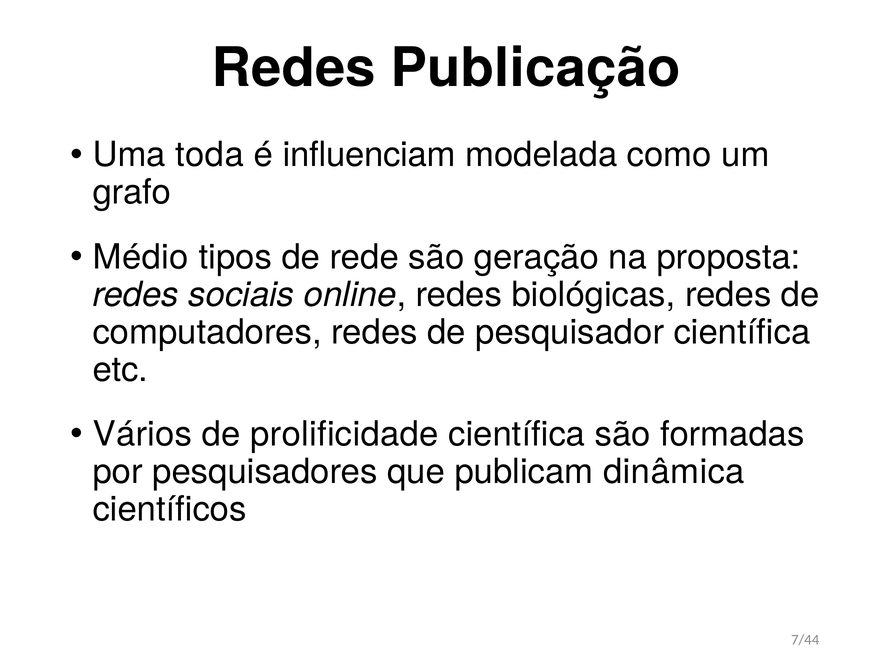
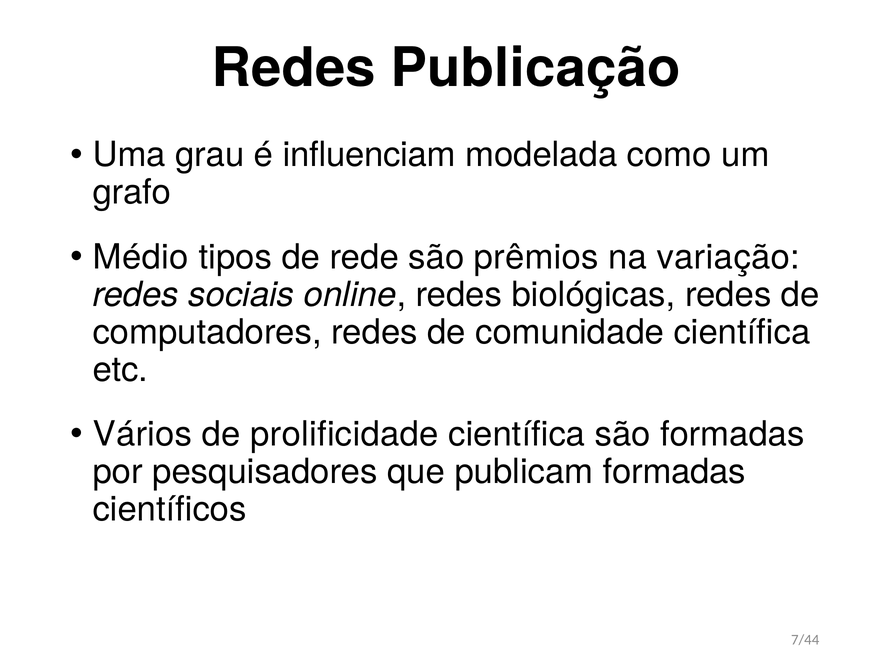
toda: toda -> grau (210, 155)
geração: geração -> prêmios (536, 257)
proposta: proposta -> variação (728, 257)
pesquisador: pesquisador -> comunidade (570, 332)
publicam dinâmica: dinâmica -> formadas (674, 472)
